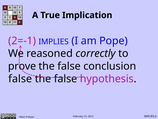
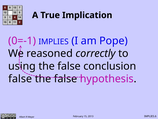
2=-1: 2=-1 -> 0=-1 (22, 41)
prove: prove -> using (22, 66)
